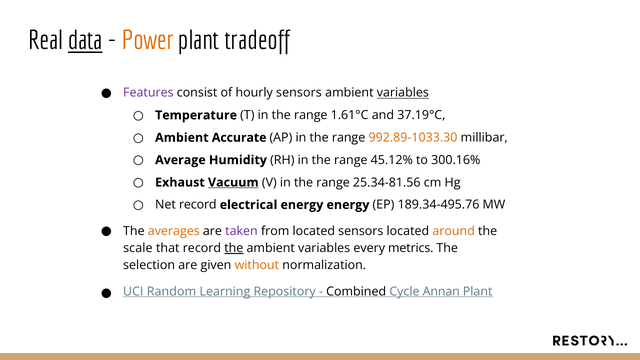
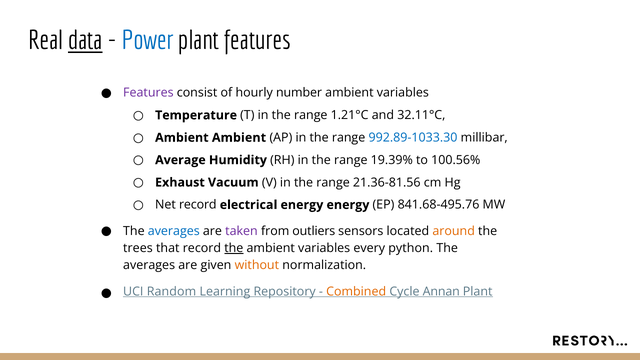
Power colour: orange -> blue (148, 41)
plant tradeoff: tradeoff -> features (258, 41)
hourly sensors: sensors -> number (299, 93)
variables underline: present -> none (403, 93)
1.61°C: 1.61°C -> 1.21°C (350, 115)
37.19°C: 37.19°C -> 32.11°C (421, 115)
Ambient Accurate: Accurate -> Ambient (239, 138)
992.89-1033.30 colour: orange -> blue (413, 138)
45.12%: 45.12% -> 19.39% (392, 160)
300.16%: 300.16% -> 100.56% (456, 160)
Vacuum underline: present -> none (233, 182)
25.34-81.56: 25.34-81.56 -> 21.36-81.56 (387, 182)
189.34-495.76: 189.34-495.76 -> 841.68-495.76 (438, 205)
averages colour: orange -> blue (174, 231)
from located: located -> outliers (314, 231)
scale: scale -> trees (138, 248)
metrics: metrics -> python (411, 248)
selection: selection -> averages (149, 265)
Combined colour: black -> orange (356, 292)
